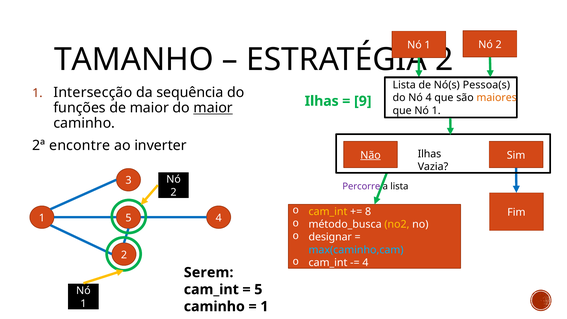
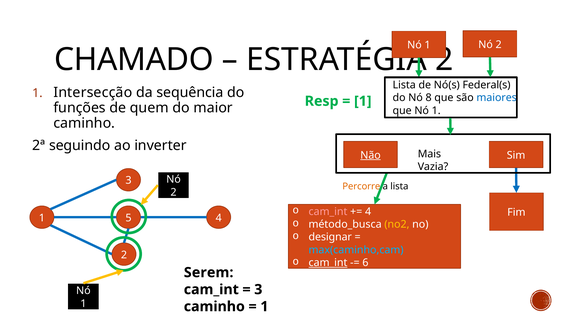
TAMANHO: TAMANHO -> CHAMADO (134, 60)
Pessoa(s: Pessoa(s -> Federal(s (486, 85)
Nó 4: 4 -> 8 (429, 98)
maiores colour: orange -> blue (497, 98)
Ilhas: Ilhas -> Resp (322, 101)
9: 9 -> 1 (363, 101)
de maior: maior -> quem (149, 108)
maior underline: present -> none (213, 108)
encontre: encontre -> seguindo (80, 146)
Ilhas: Ilhas -> Mais (429, 154)
Percorre colour: purple -> orange (361, 186)
cam_int colour: yellow -> pink (328, 212)
8: 8 -> 4 (368, 212)
cam_int underline: none -> present (328, 263)
4: 4 -> 6 (365, 263)
5: 5 -> 3 (258, 289)
